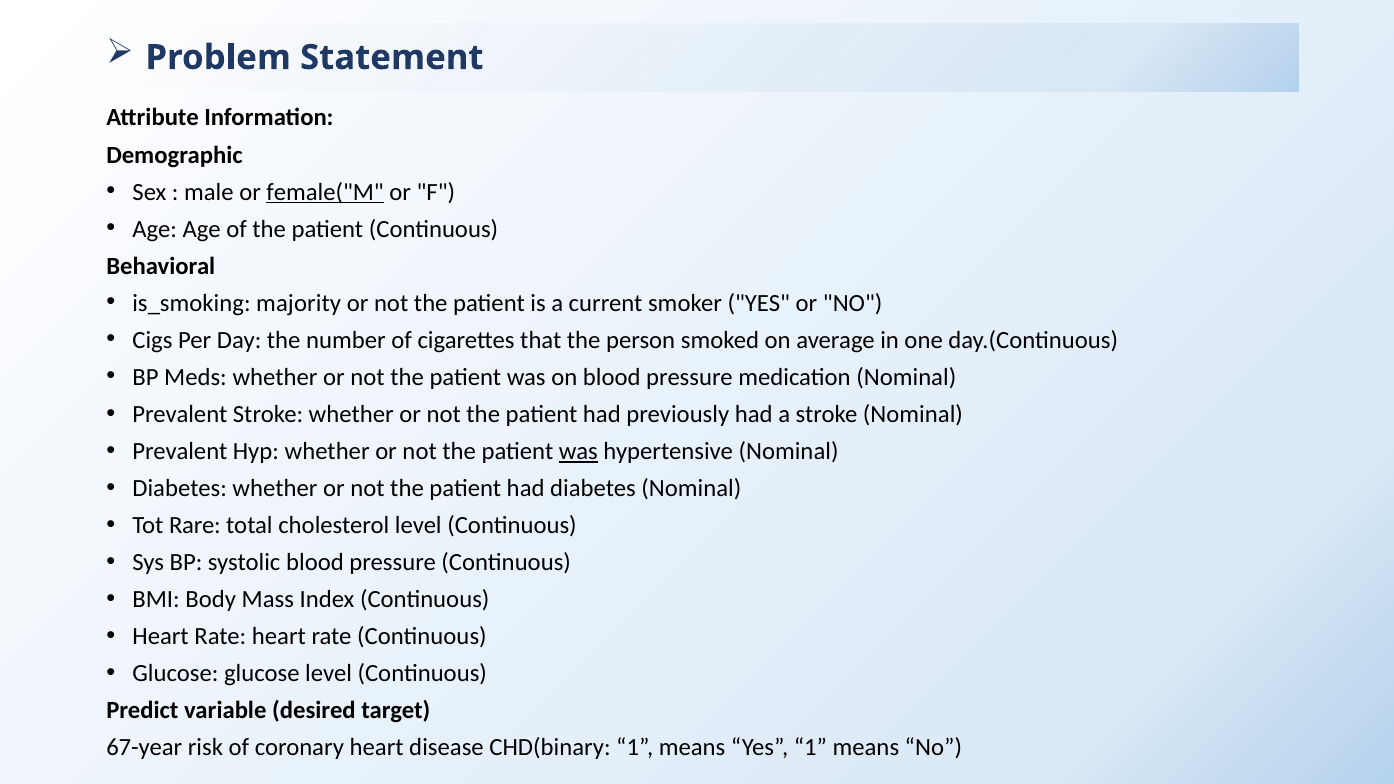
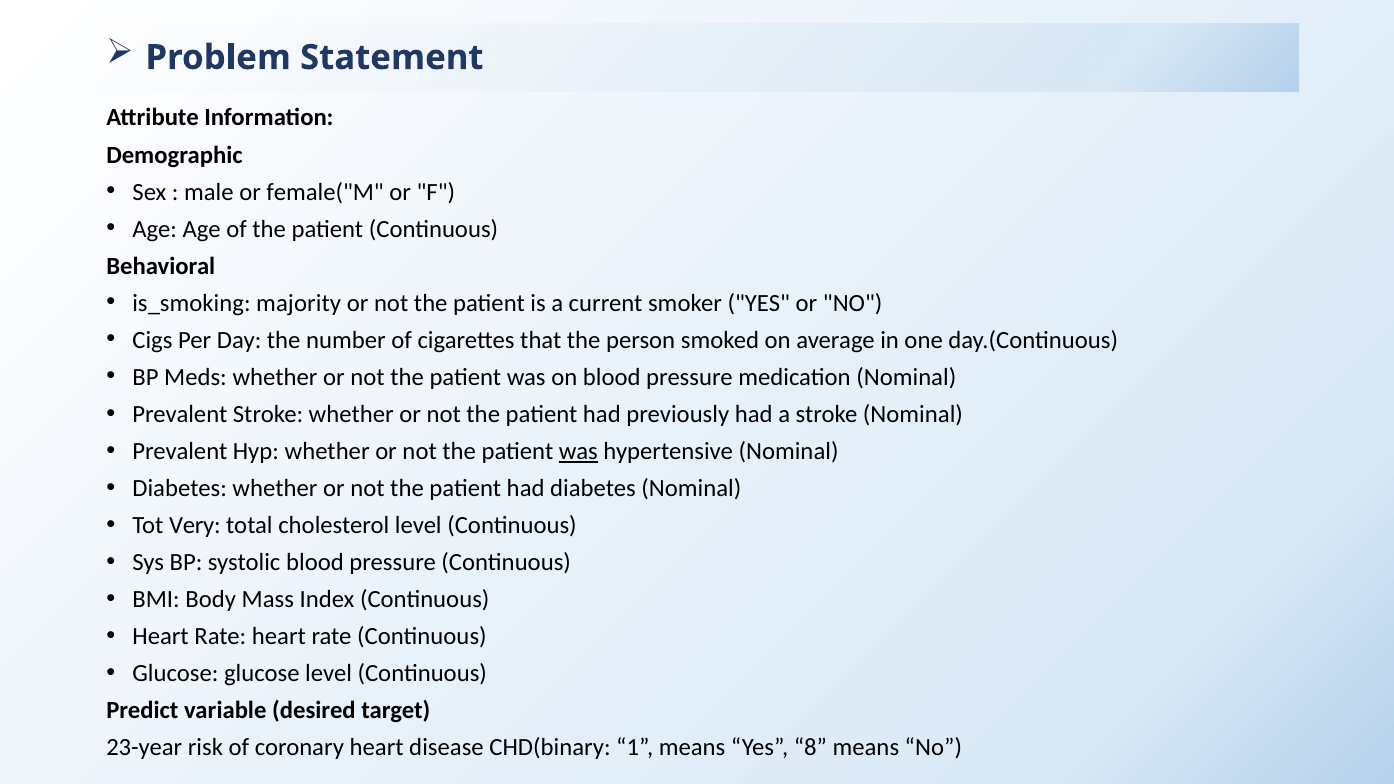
female("M underline: present -> none (325, 192)
Rare: Rare -> Very (195, 525)
67-year: 67-year -> 23-year (144, 748)
Yes 1: 1 -> 8 (810, 748)
